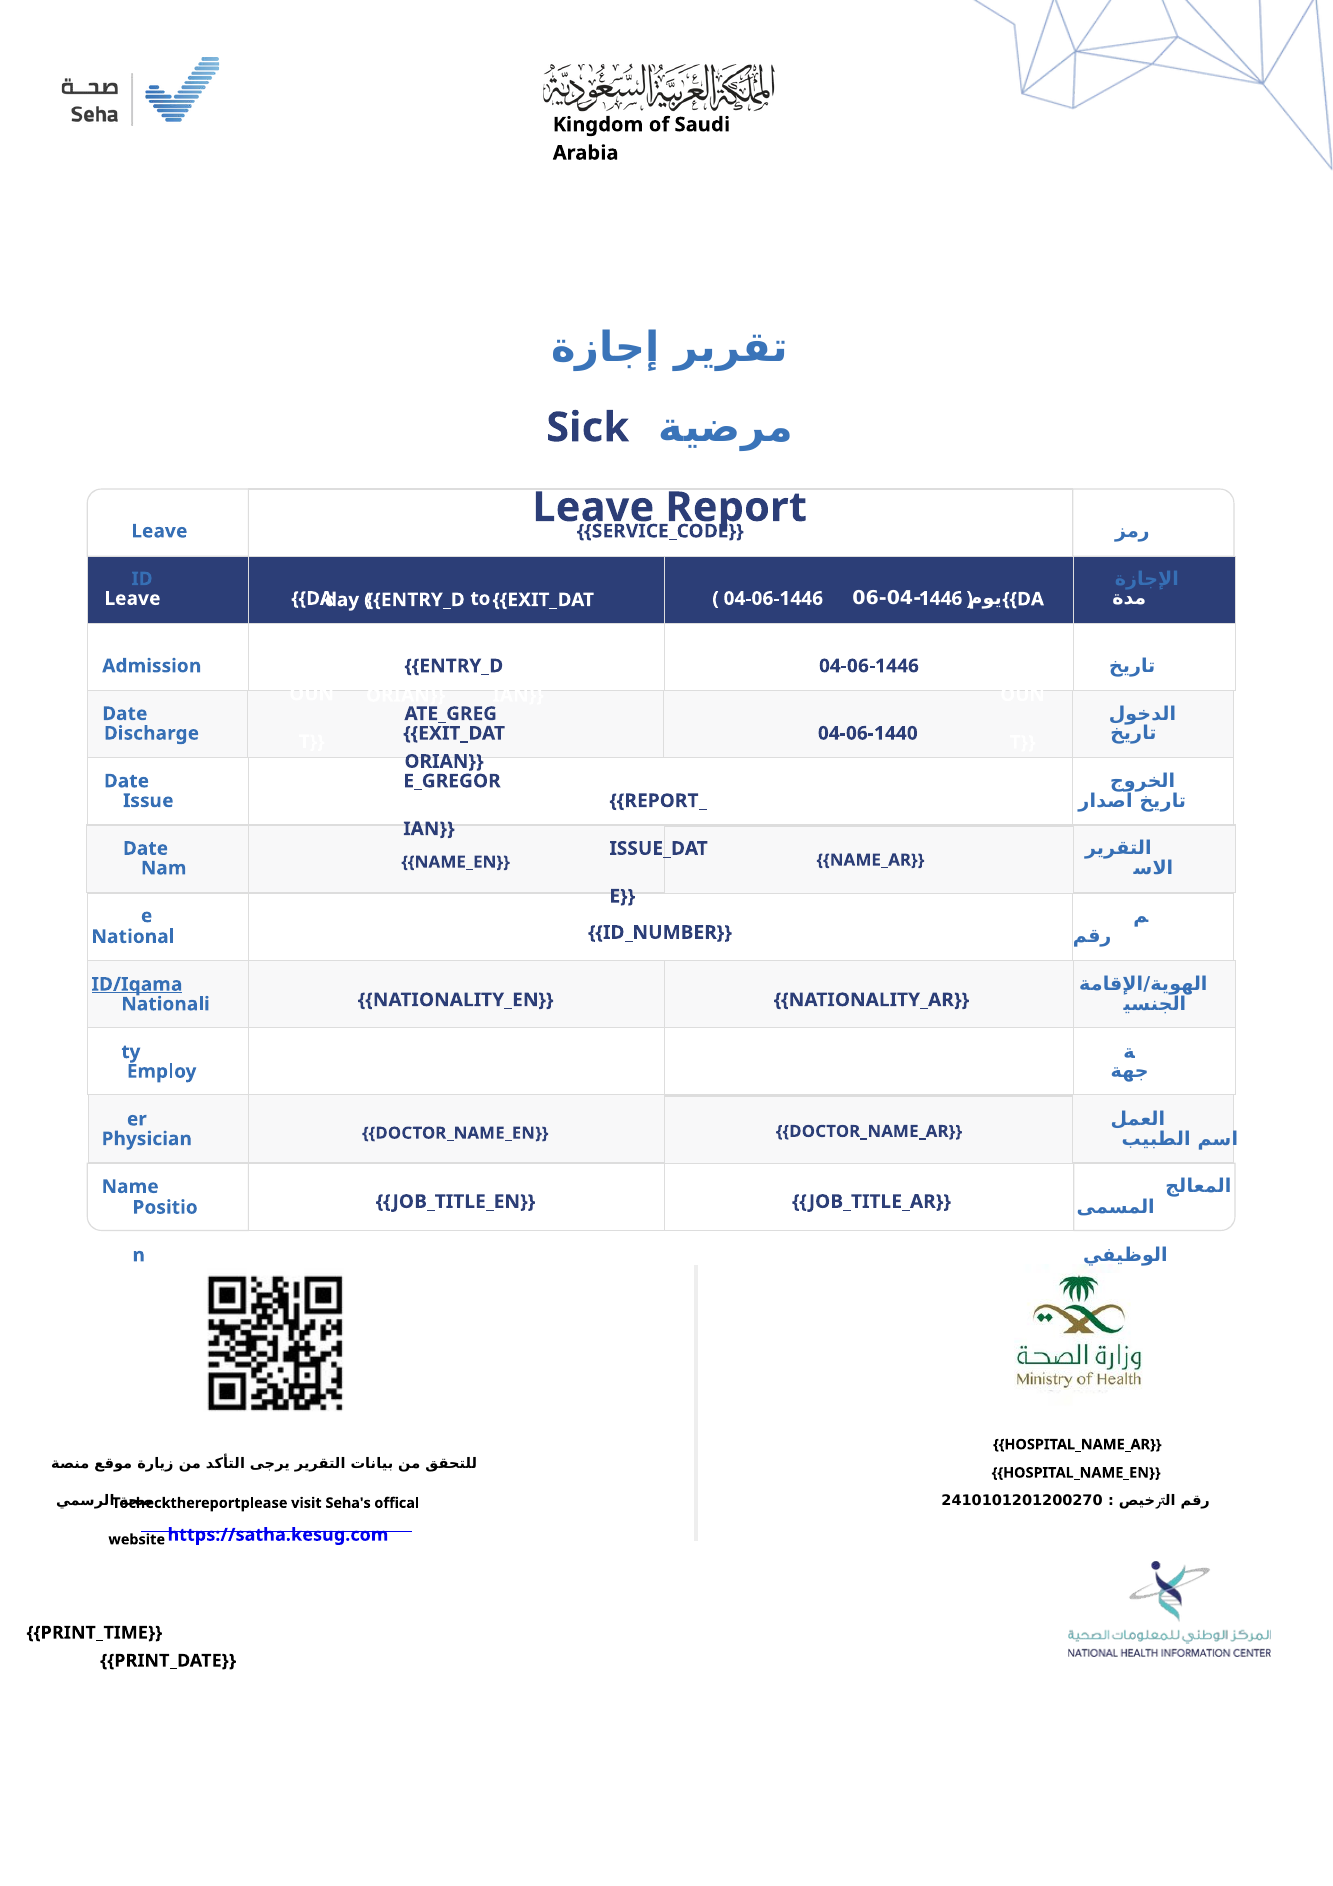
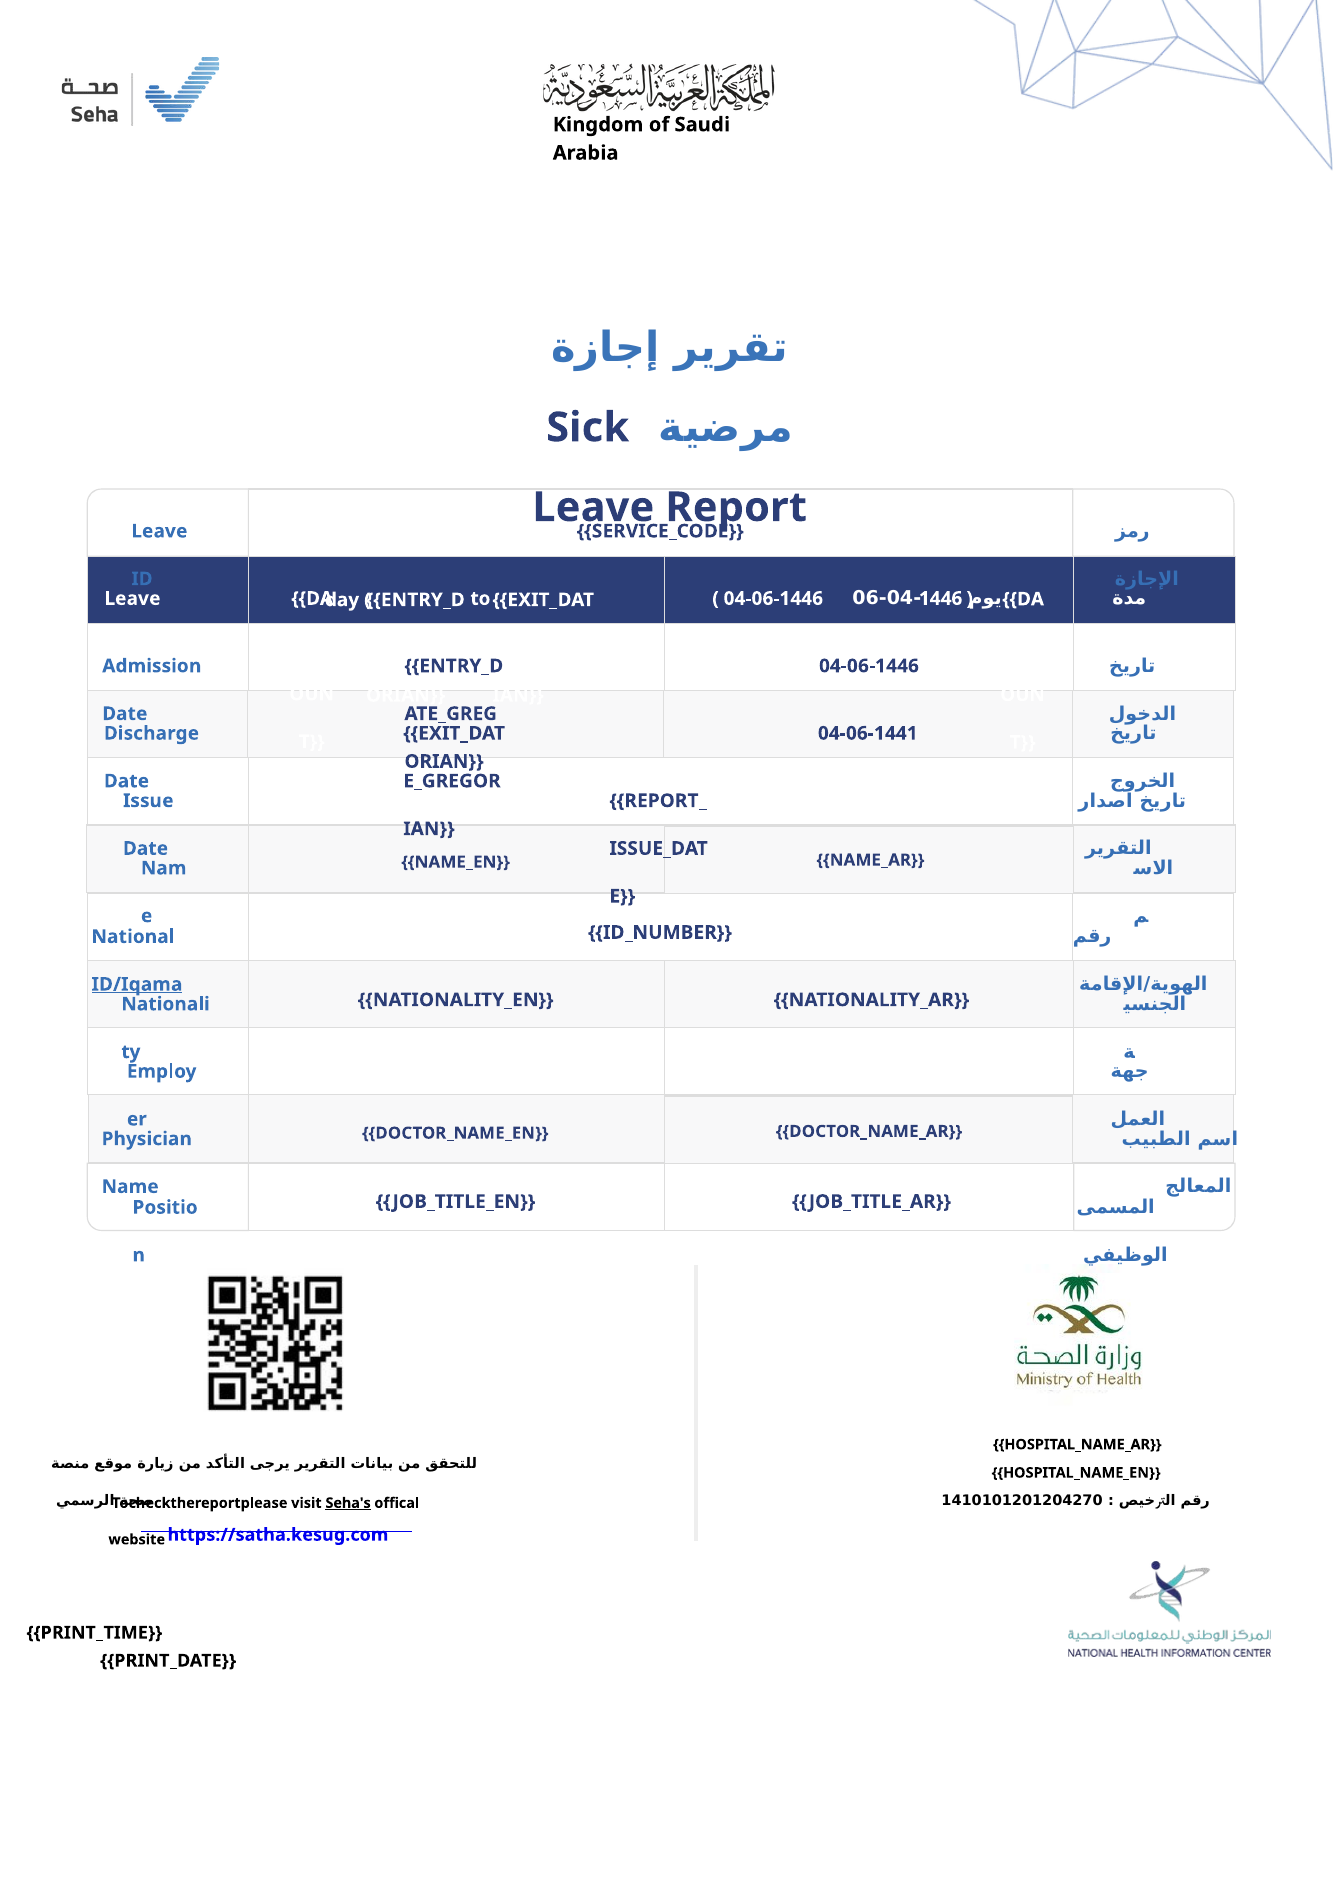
04-06-1440: 04-06-1440 -> 04-06-1441 (868, 733)
2410101201200270: 2410101201200270 -> 1410101201204270 (1022, 1501)
Seha's underline: none -> present (348, 1503)
